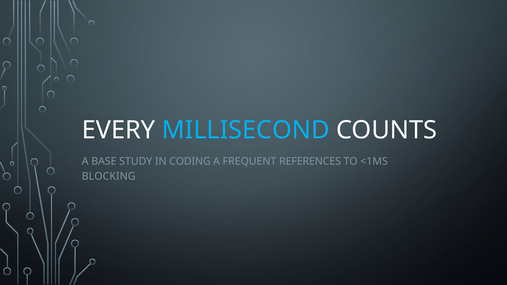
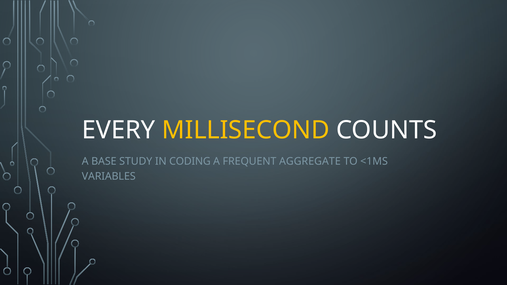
MILLISECOND colour: light blue -> yellow (246, 130)
REFERENCES: REFERENCES -> AGGREGATE (310, 161)
BLOCKING: BLOCKING -> VARIABLES (109, 177)
